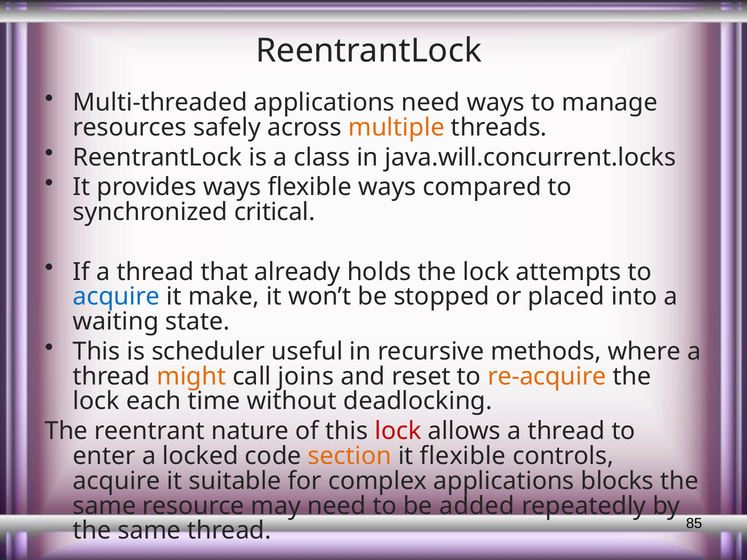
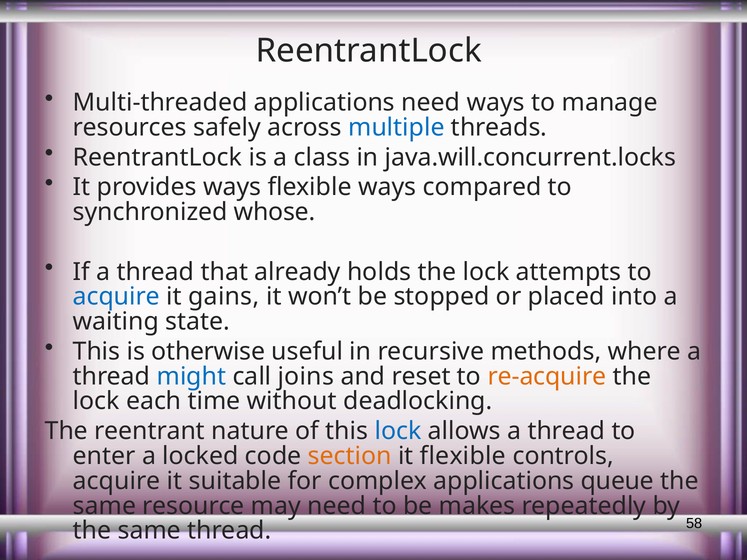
multiple colour: orange -> blue (396, 128)
critical: critical -> whose (275, 212)
make: make -> gains (224, 297)
scheduler: scheduler -> otherwise (208, 352)
might colour: orange -> blue (191, 377)
lock colour: red -> blue (398, 431)
blocks: blocks -> queue (617, 481)
added: added -> makes (477, 506)
85: 85 -> 58 (694, 524)
